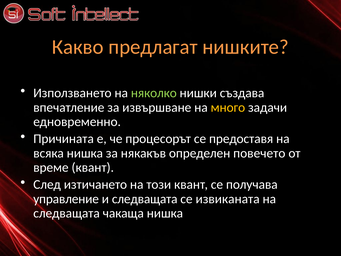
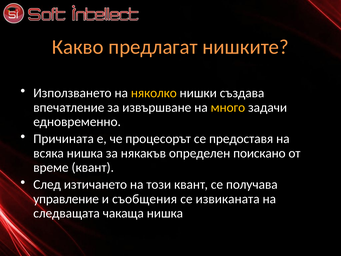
няколко colour: light green -> yellow (154, 93)
повечето: повечето -> поискано (259, 153)
и следващата: следващата -> съобщения (145, 199)
